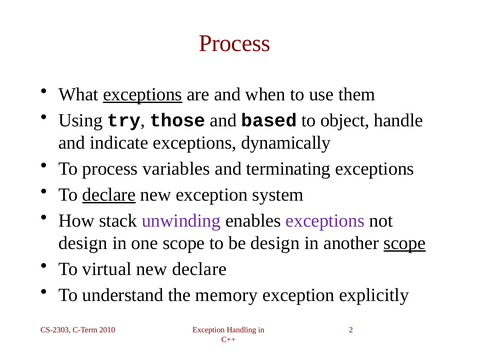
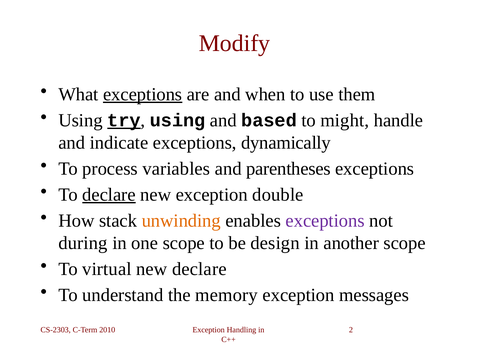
Process: Process -> Modify (235, 43)
try underline: none -> present (124, 120)
those: those -> using (178, 120)
object: object -> might (345, 120)
terminating: terminating -> parentheses (288, 169)
system: system -> double (278, 195)
unwinding colour: purple -> orange (181, 221)
design: design -> during (83, 243)
scope underline: present -> none (405, 243)
explicitly: explicitly -> messages (374, 295)
